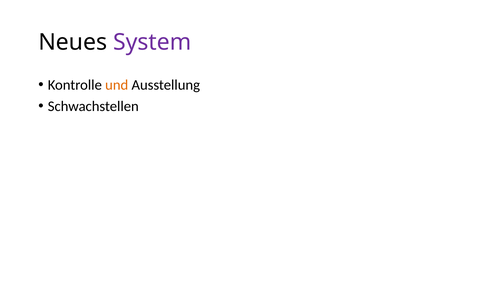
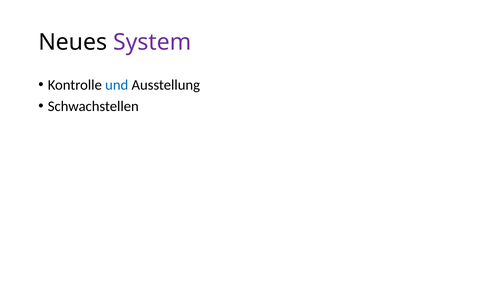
und colour: orange -> blue (117, 85)
